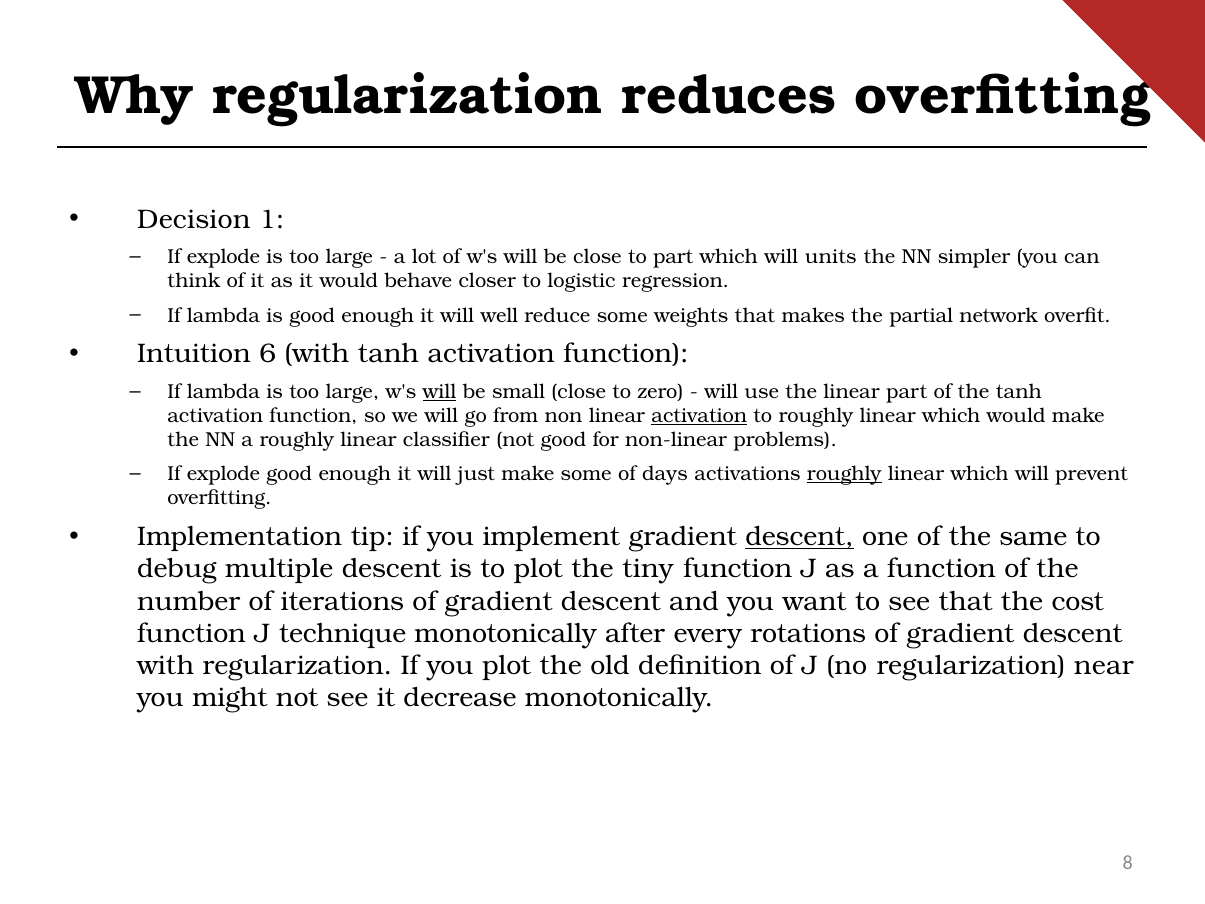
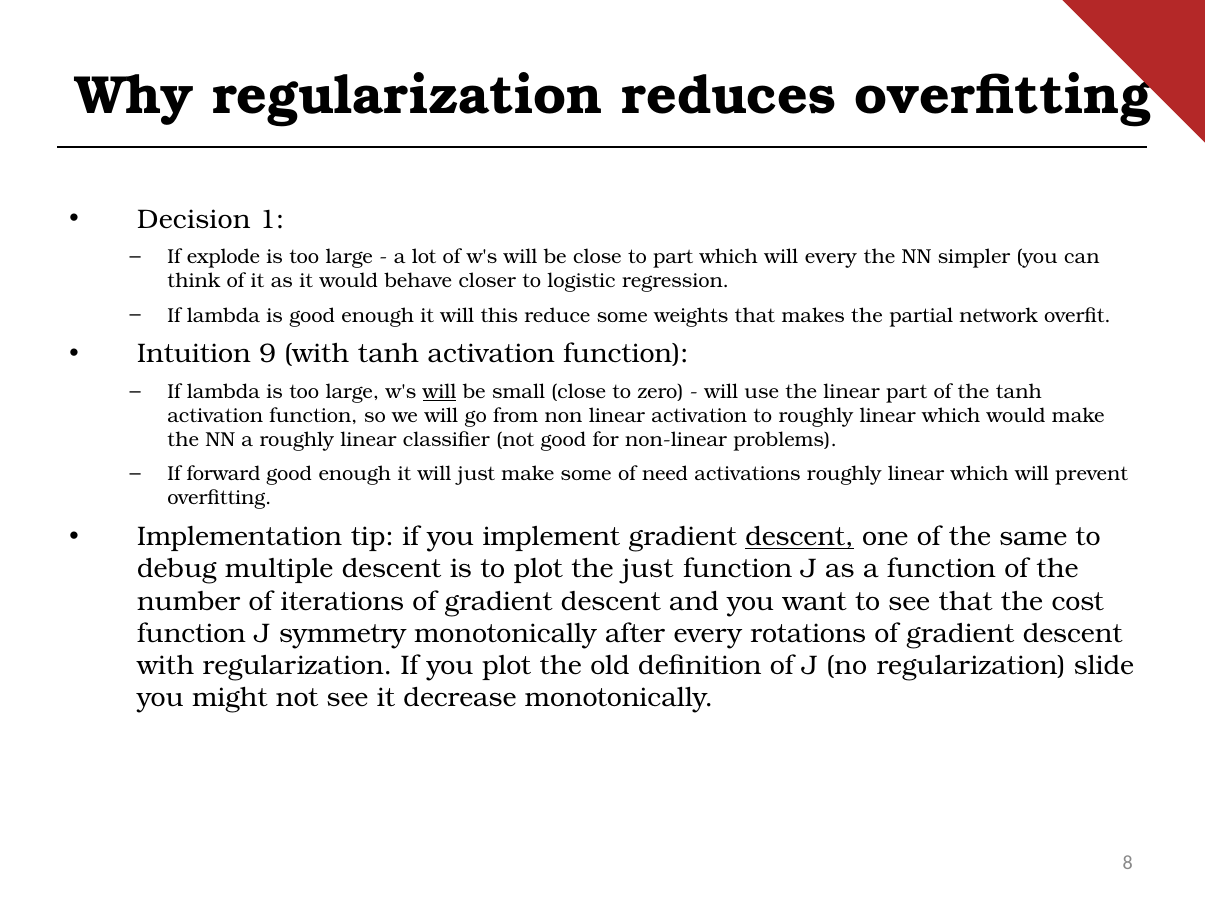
will units: units -> every (831, 257)
well: well -> this (499, 315)
6: 6 -> 9 (268, 354)
activation underline: present -> none (699, 416)
explode: explode -> forward (224, 474)
days: days -> need (665, 474)
roughly underline: present -> none (844, 474)
the tiny: tiny -> just (648, 569)
technique: technique -> symmetry (343, 633)
near: near -> slide (1104, 665)
